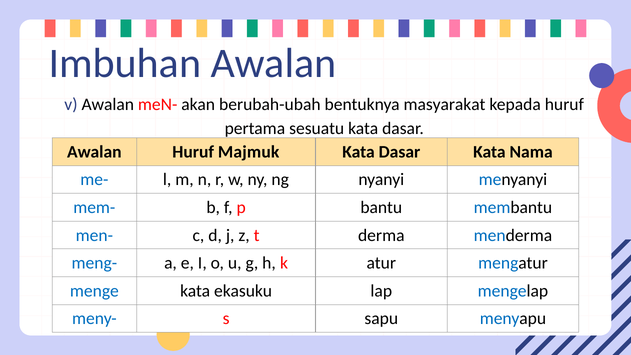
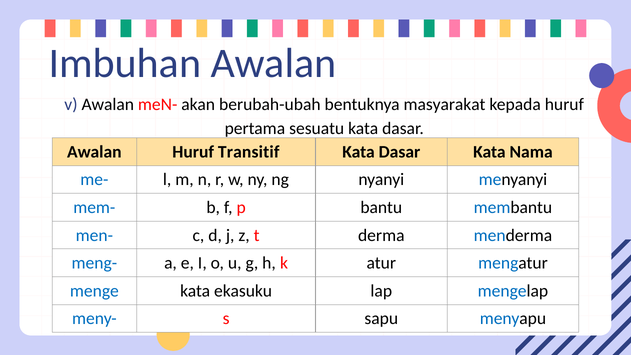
Majmuk: Majmuk -> Transitif (249, 152)
